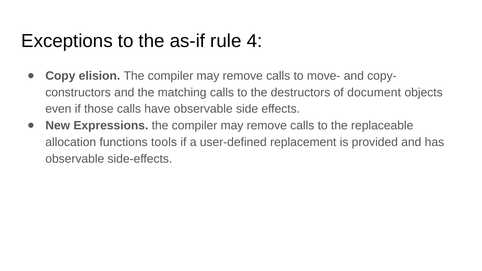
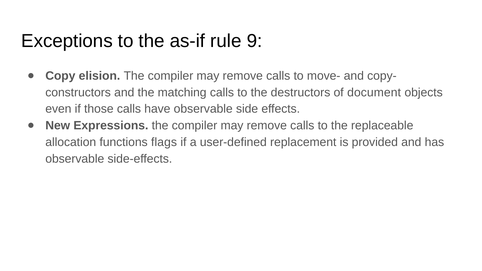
4: 4 -> 9 (254, 41)
tools: tools -> flags (164, 142)
